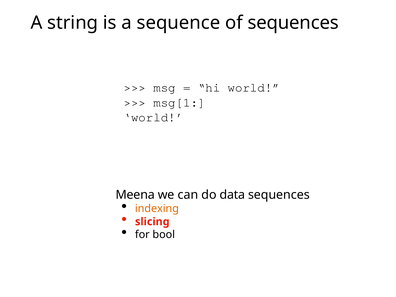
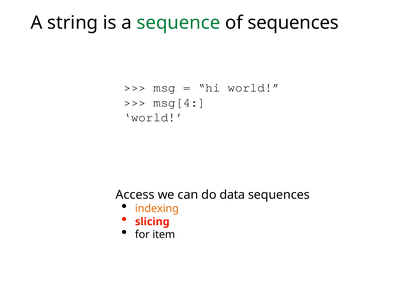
sequence colour: black -> green (178, 23)
msg[1: msg[1 -> msg[4 (179, 102)
Meena: Meena -> Access (135, 195)
bool: bool -> item (164, 235)
